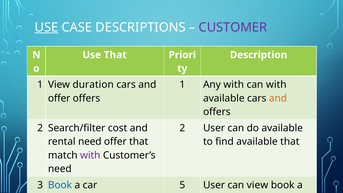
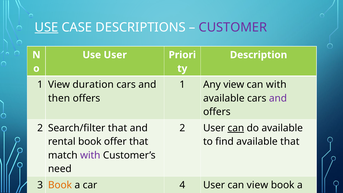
Use That: That -> User (115, 55)
Any with: with -> view (234, 85)
offer: offer -> then (59, 98)
and colour: orange -> purple (278, 98)
Search/filter cost: cost -> that (118, 128)
can underline: none -> present (236, 128)
rental need: need -> book (90, 142)
Book colour: blue -> orange (60, 185)
5: 5 -> 4 (182, 185)
